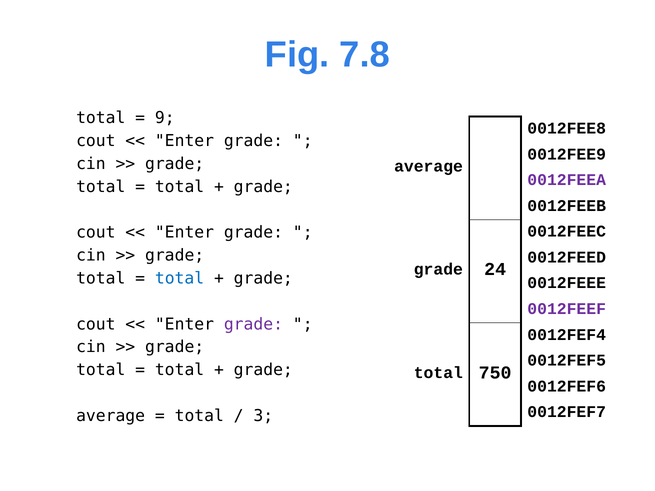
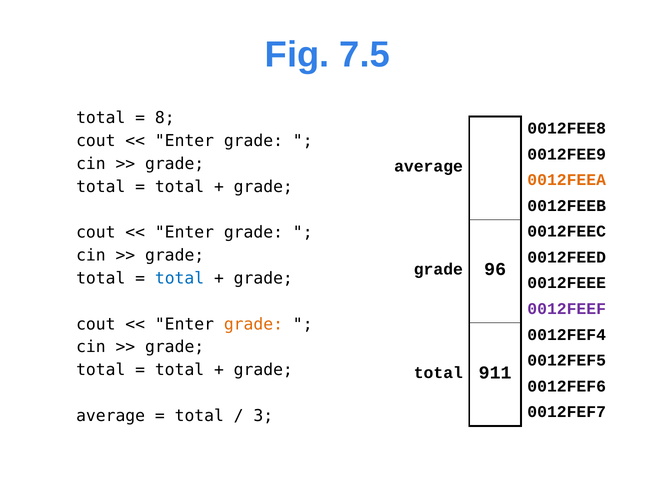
7.8: 7.8 -> 7.5 (365, 55)
9: 9 -> 8 (165, 118)
0012FEEA colour: purple -> orange (567, 180)
24: 24 -> 96 (495, 270)
grade colour: purple -> orange (253, 324)
750: 750 -> 911 (495, 373)
